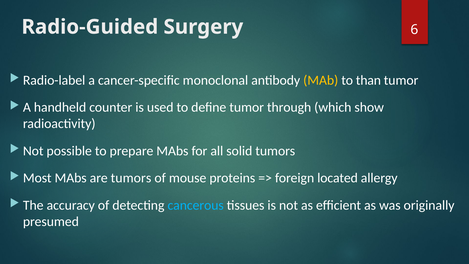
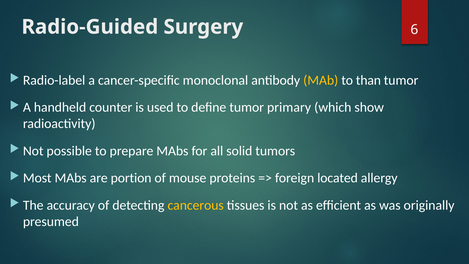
through: through -> primary (289, 107)
are tumors: tumors -> portion (131, 178)
cancerous colour: light blue -> yellow (196, 205)
